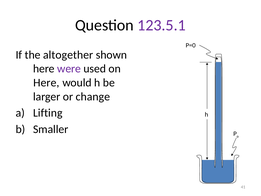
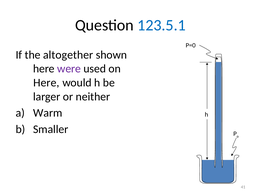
123.5.1 colour: purple -> blue (162, 25)
change: change -> neither (93, 97)
Lifting: Lifting -> Warm (48, 113)
